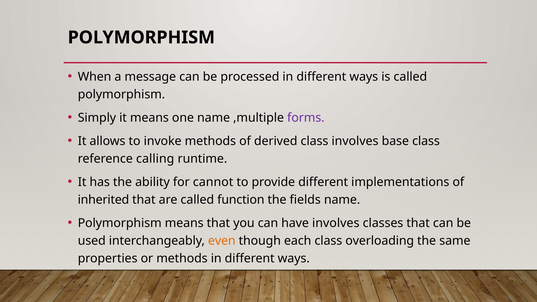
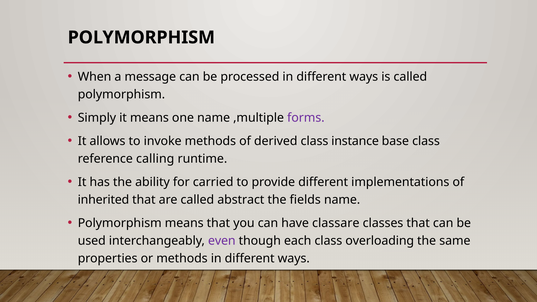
class involves: involves -> instance (355, 141)
cannot: cannot -> carried (213, 182)
function: function -> abstract (241, 200)
have involves: involves -> classare (336, 223)
even colour: orange -> purple (222, 241)
